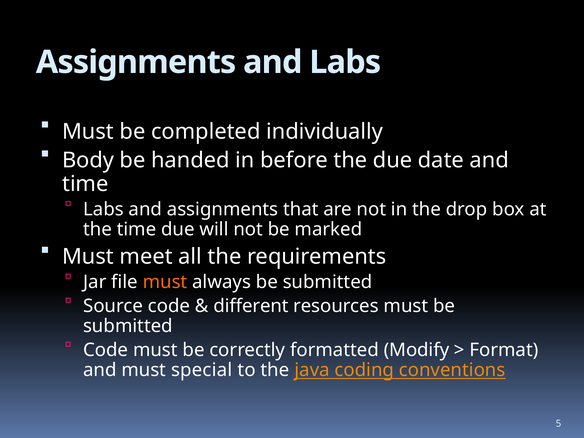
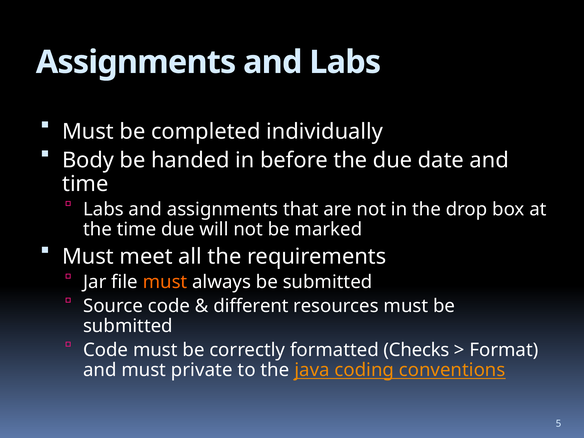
Modify: Modify -> Checks (417, 350)
special: special -> private (202, 370)
